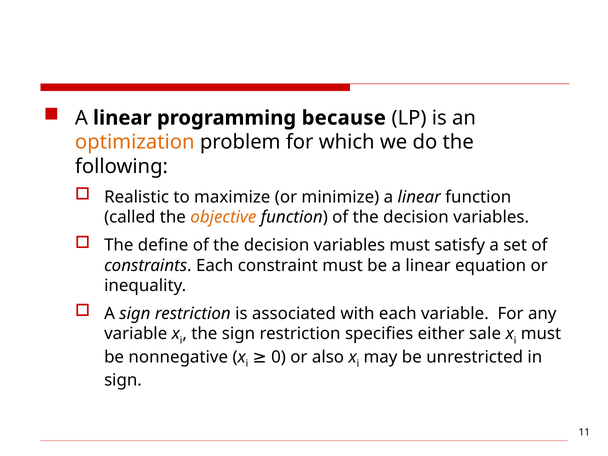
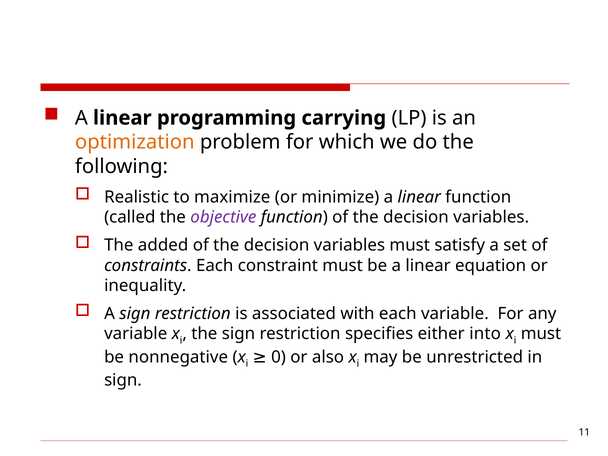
because: because -> carrying (344, 118)
objective colour: orange -> purple (223, 217)
define: define -> added (163, 245)
sale: sale -> into (485, 334)
